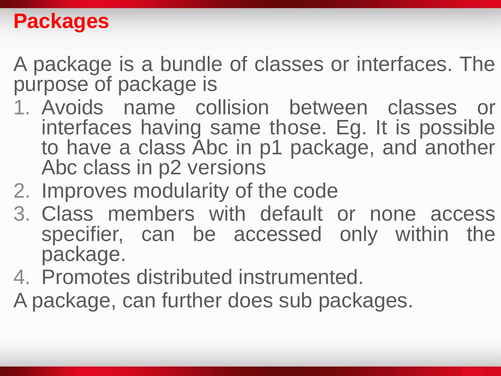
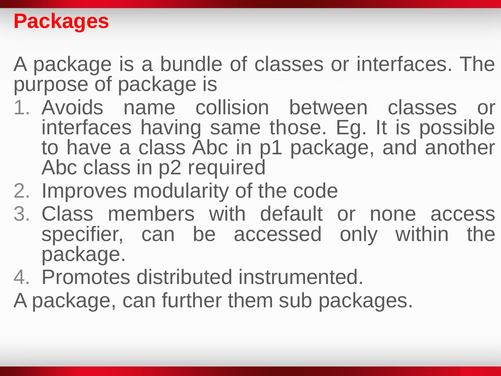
versions: versions -> required (227, 168)
does: does -> them (251, 300)
